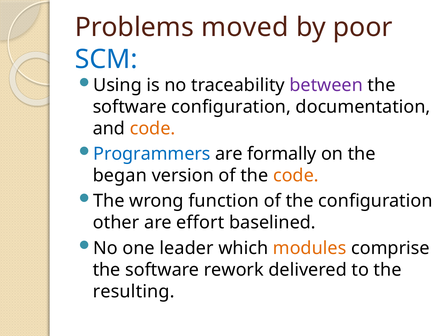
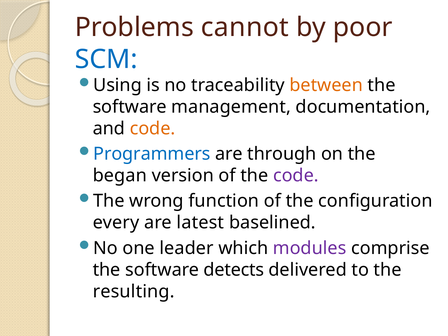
moved: moved -> cannot (245, 27)
between colour: purple -> orange (326, 85)
software configuration: configuration -> management (231, 107)
formally: formally -> through (282, 154)
code colour: orange -> purple (296, 176)
other: other -> every (116, 223)
effort: effort -> latest (200, 223)
modules colour: orange -> purple (310, 248)
rework: rework -> detects (234, 270)
